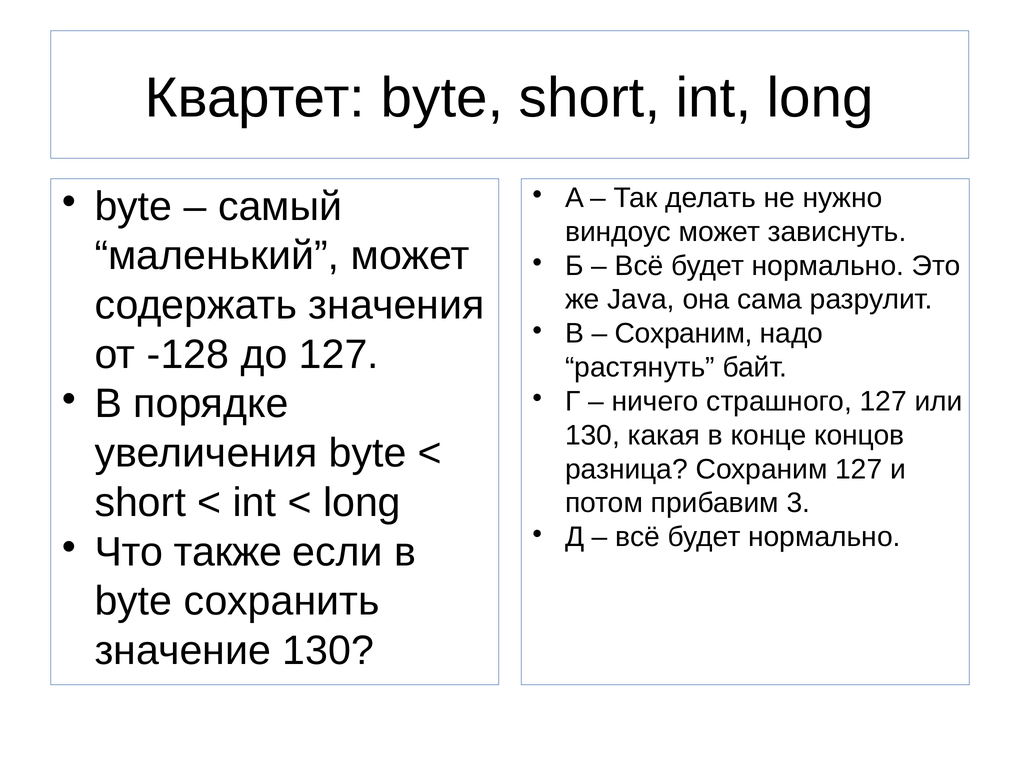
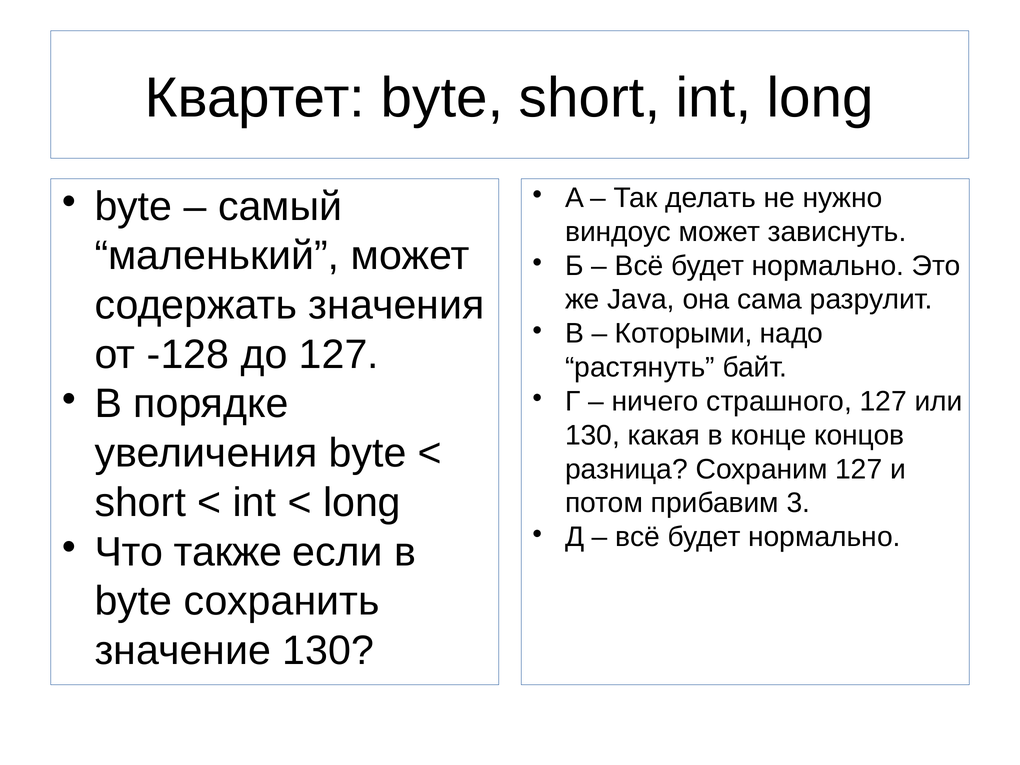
Сохраним: Сохраним -> Которыми (684, 333)
